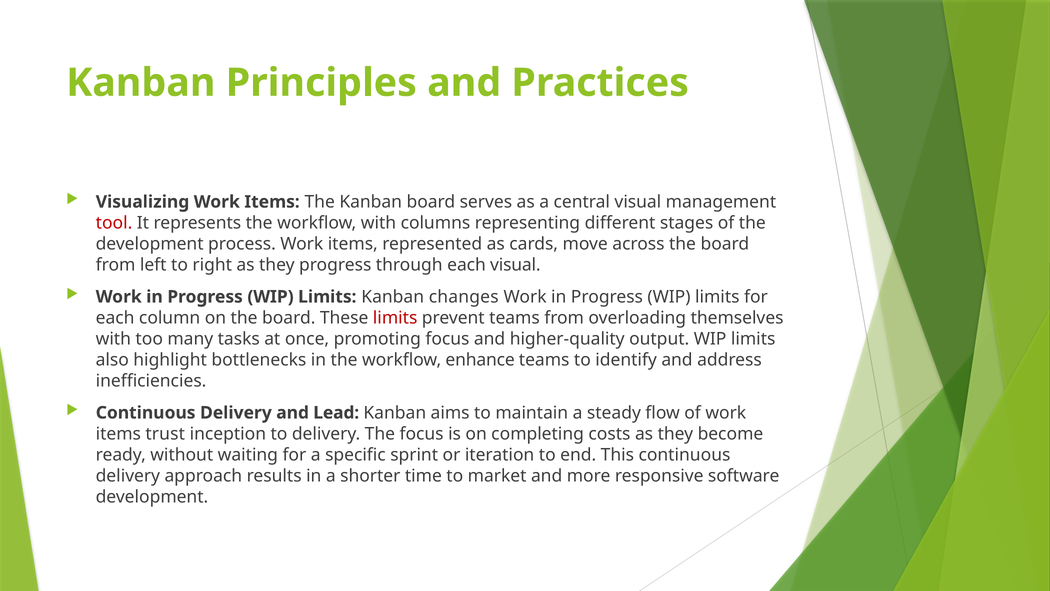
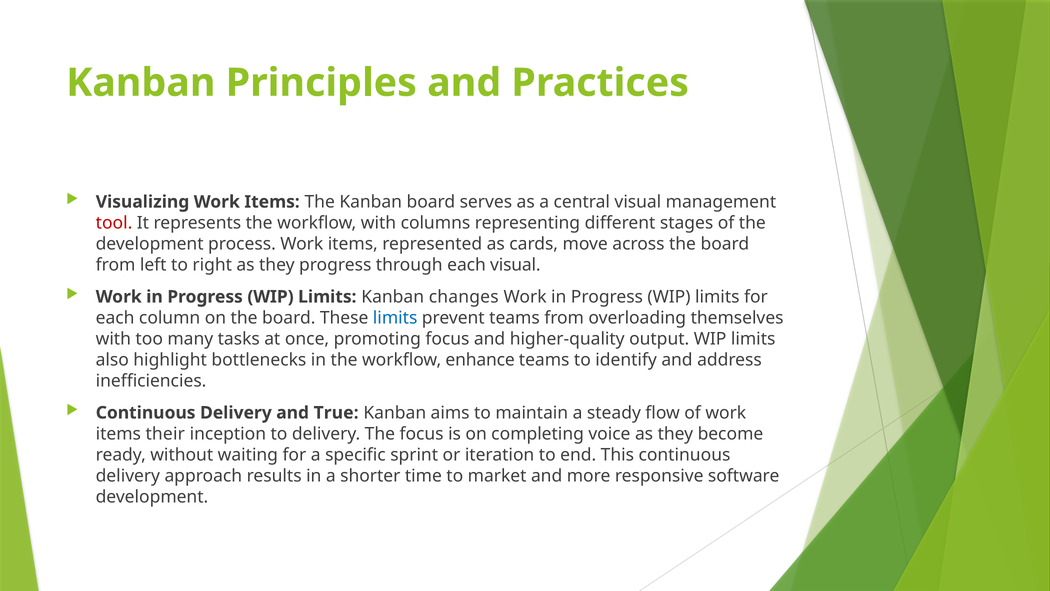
limits colour: red -> blue (395, 318)
Lead: Lead -> True (336, 413)
trust: trust -> their (165, 434)
costs: costs -> voice (609, 434)
